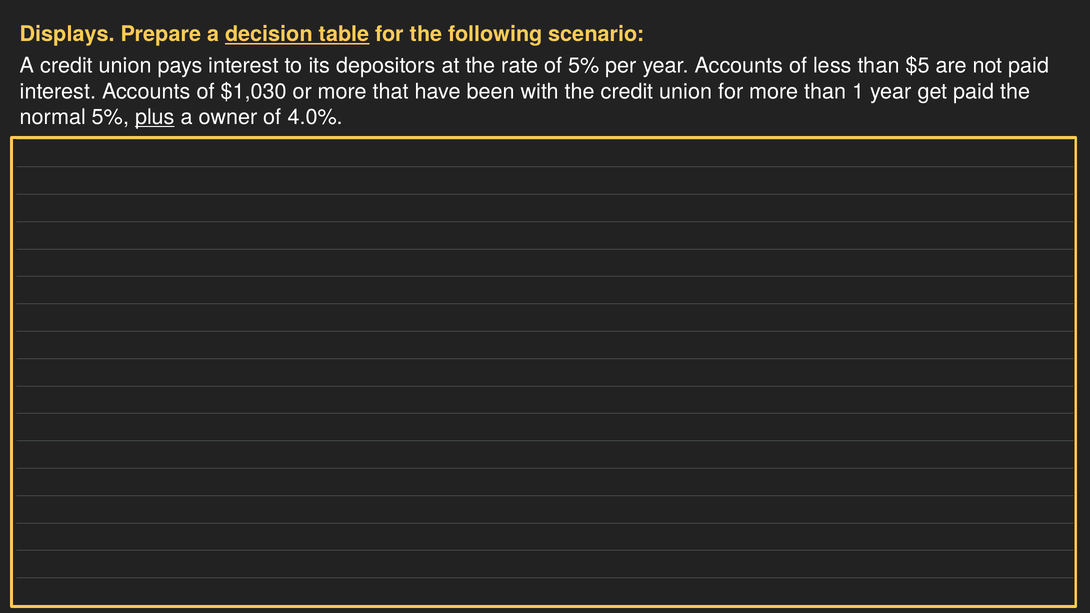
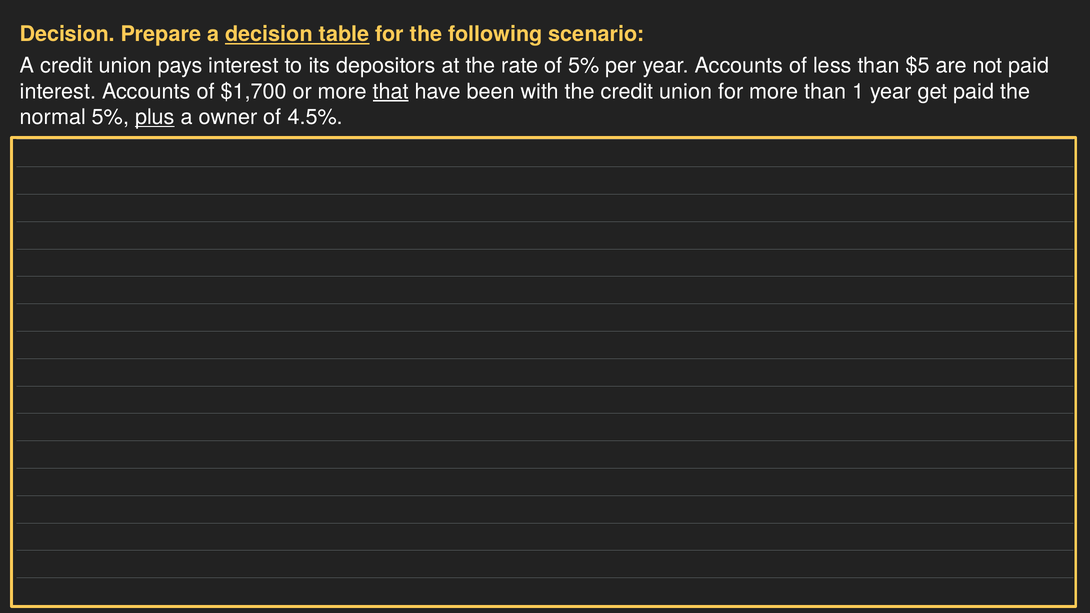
Displays: Displays -> Decision (67, 34)
$1,030: $1,030 -> $1,700 (254, 91)
that underline: none -> present (391, 91)
4.0%: 4.0% -> 4.5% (315, 117)
